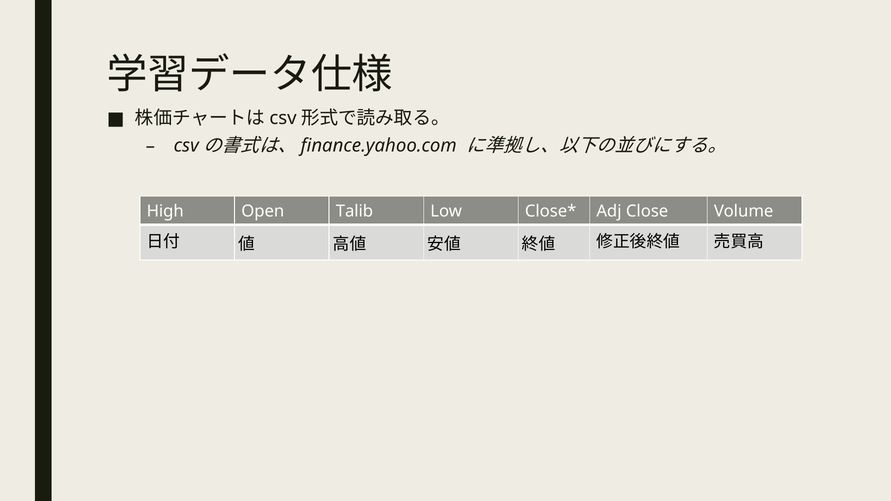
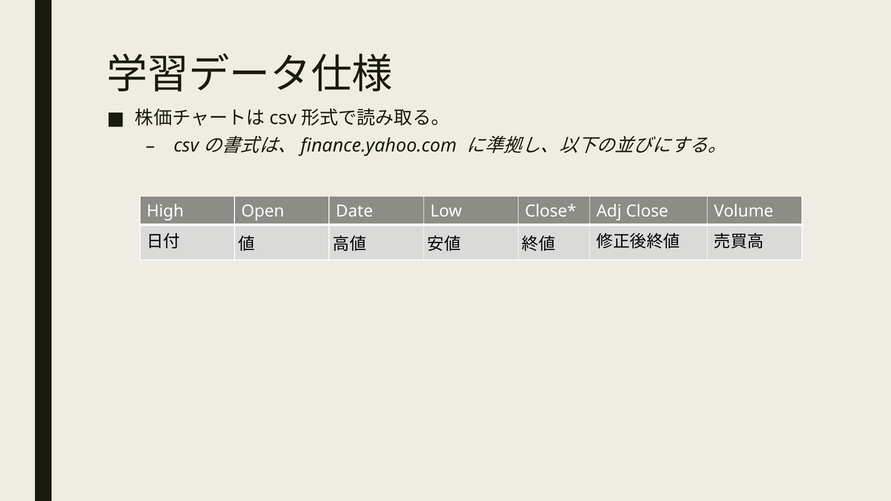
Talib: Talib -> Date (354, 211)
